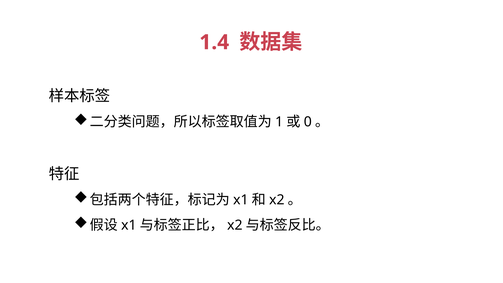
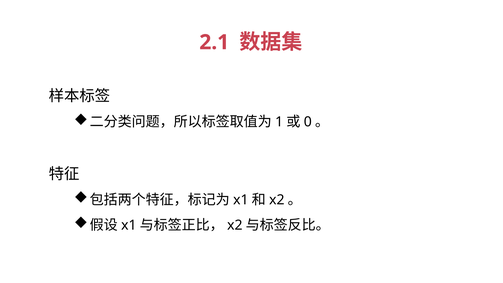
1.4: 1.4 -> 2.1 (214, 42)
